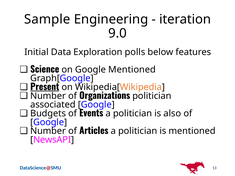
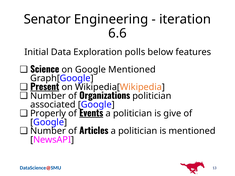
Sample: Sample -> Senator (47, 19)
9.0: 9.0 -> 6.6 (117, 33)
Budgets: Budgets -> Properly (48, 114)
Events underline: none -> present (91, 114)
also: also -> give (172, 114)
